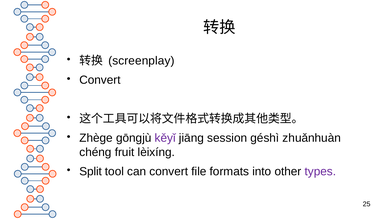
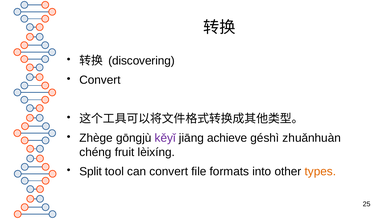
screenplay: screenplay -> discovering (142, 61)
session: session -> achieve (227, 138)
types colour: purple -> orange (320, 172)
